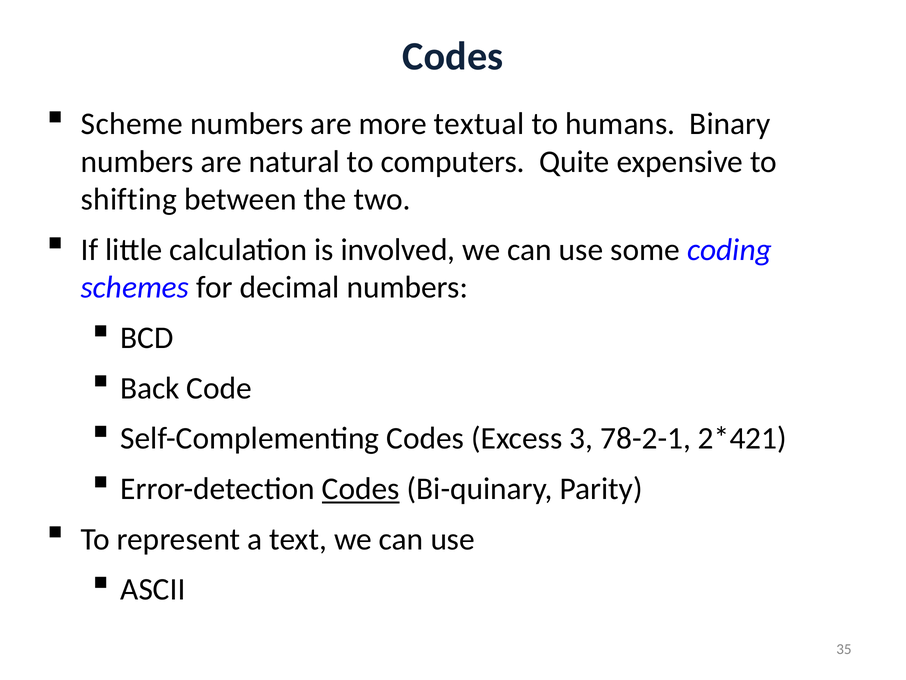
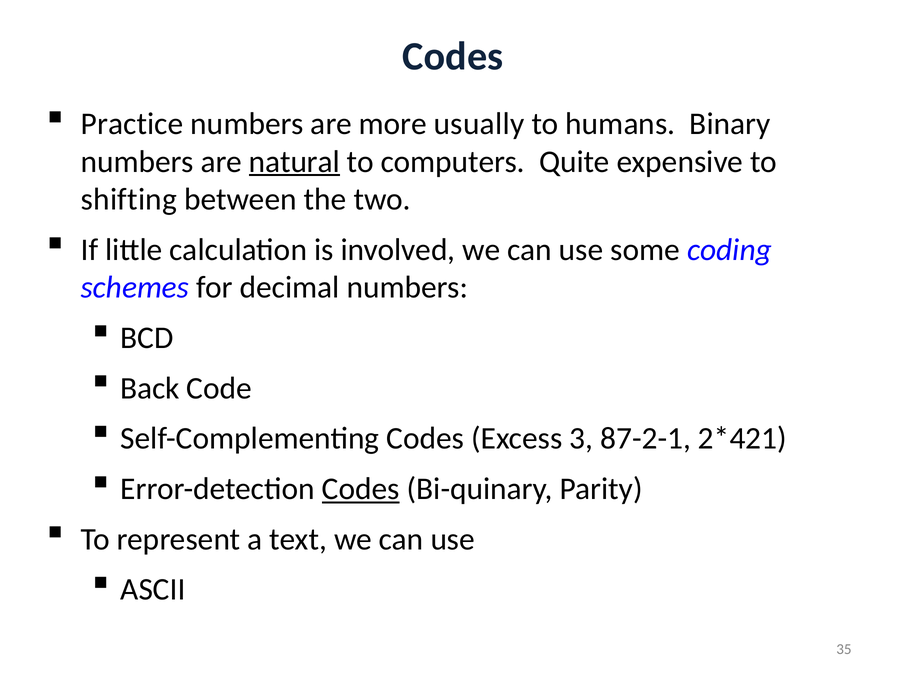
Scheme: Scheme -> Practice (132, 124)
textual: textual -> usually (479, 124)
natural underline: none -> present (294, 162)
78-2-1: 78-2-1 -> 87-2-1 (646, 438)
